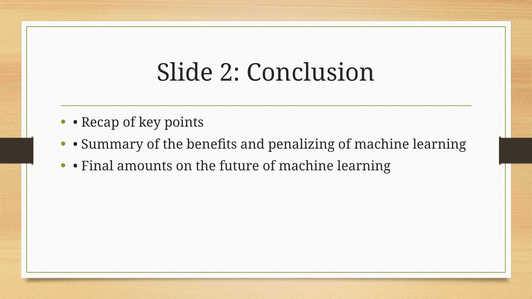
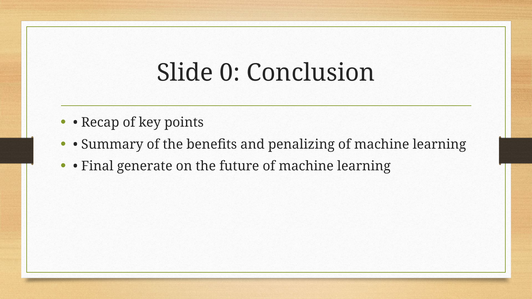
2: 2 -> 0 (230, 73)
amounts: amounts -> generate (145, 166)
